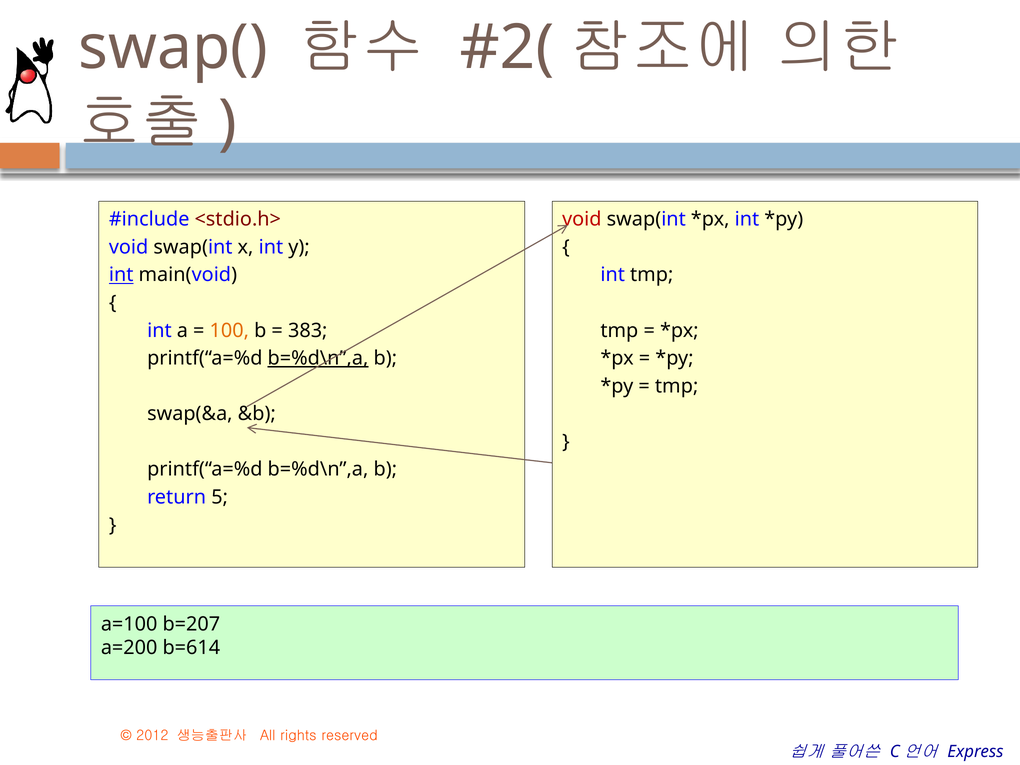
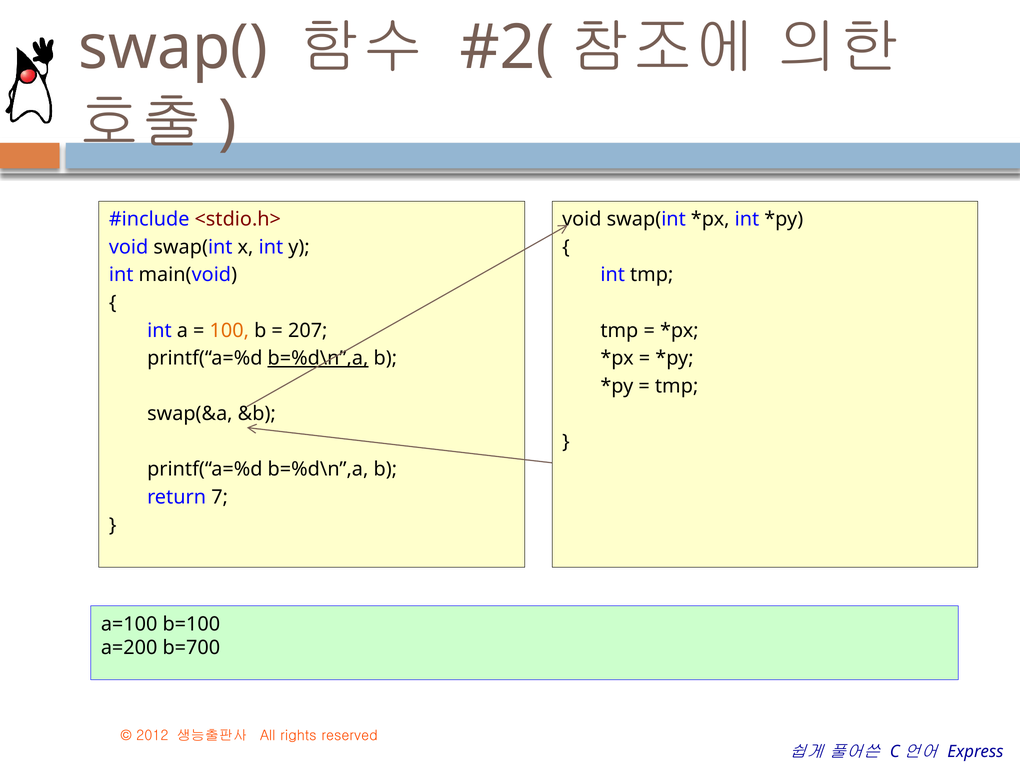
void colour: red -> black (582, 219)
int underline: present -> none (121, 275)
383: 383 -> 207 (308, 330)
5: 5 -> 7 (220, 497)
b=207: b=207 -> b=100 (191, 624)
b=614: b=614 -> b=700 (191, 648)
